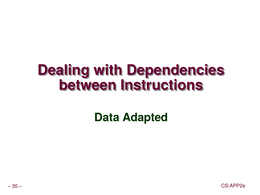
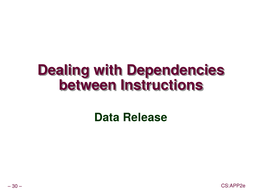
Adapted: Adapted -> Release (145, 118)
